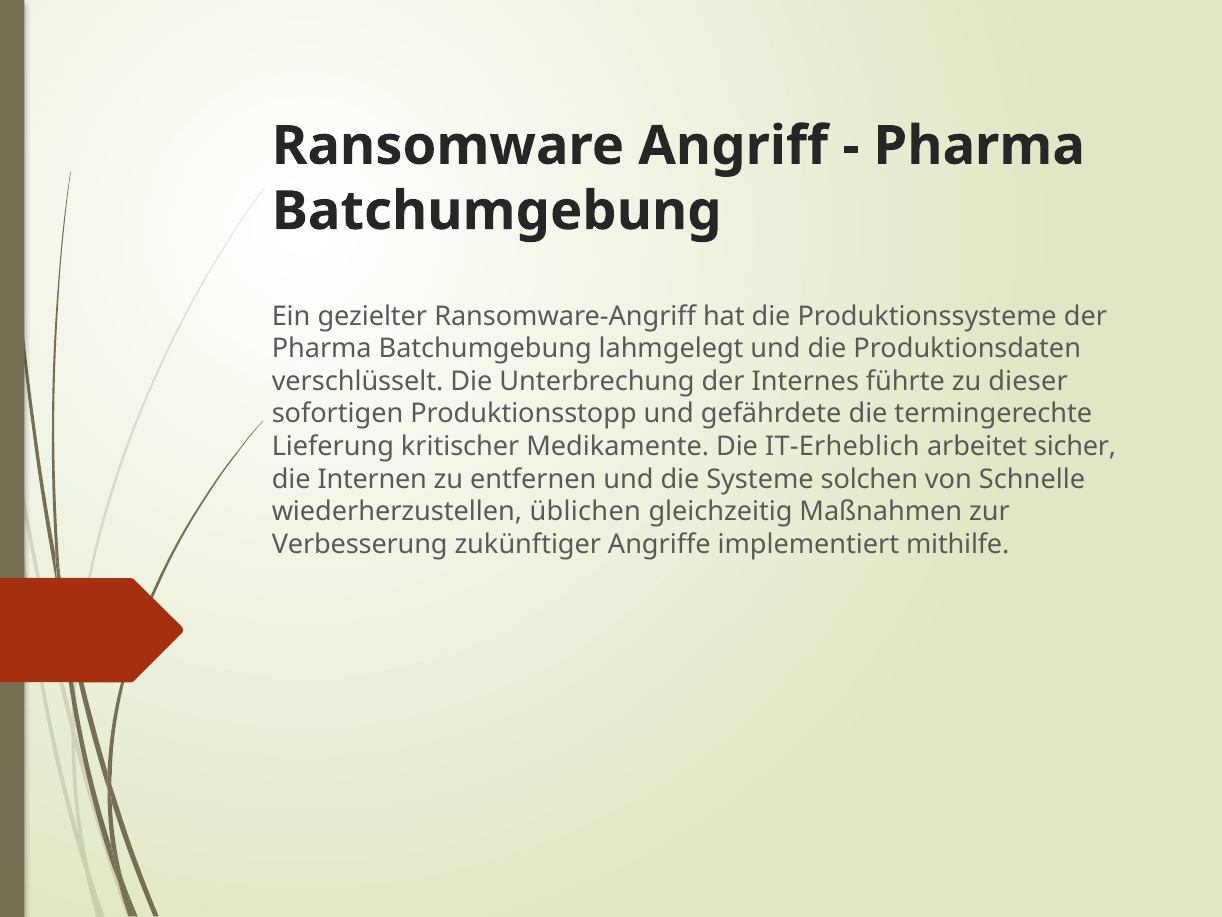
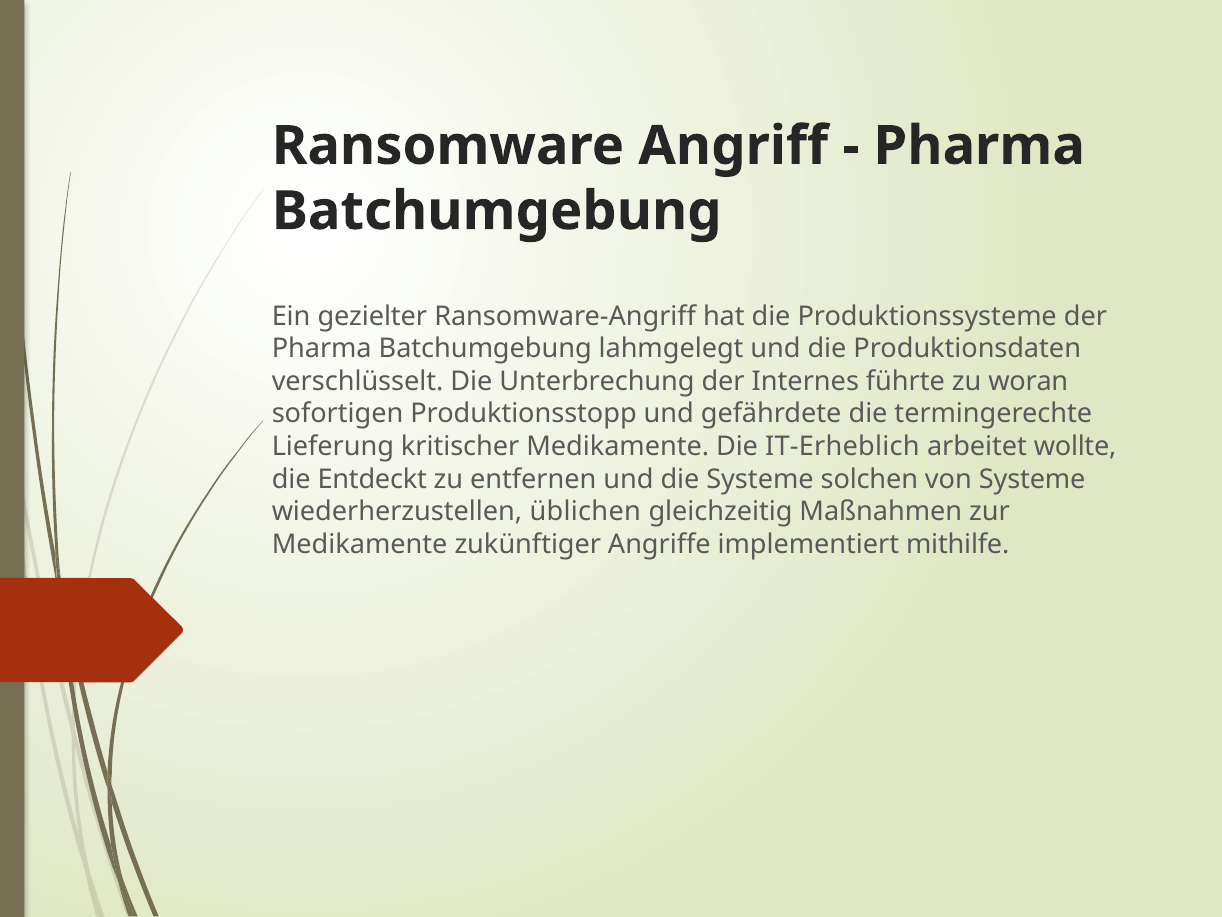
dieser: dieser -> woran (1028, 381)
sicher: sicher -> wollte (1075, 446)
Internen: Internen -> Entdeckt (372, 479)
von Schnelle: Schnelle -> Systeme (1032, 479)
Verbesserung: Verbesserung -> Medikamente (360, 544)
